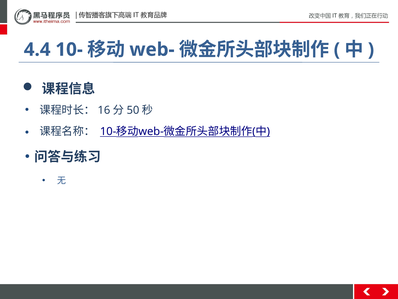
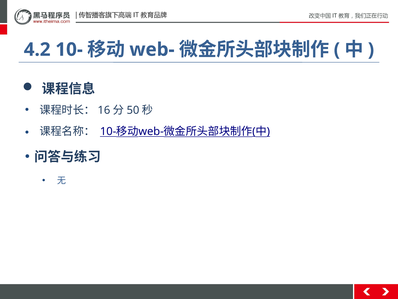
4.4: 4.4 -> 4.2 (37, 49)
